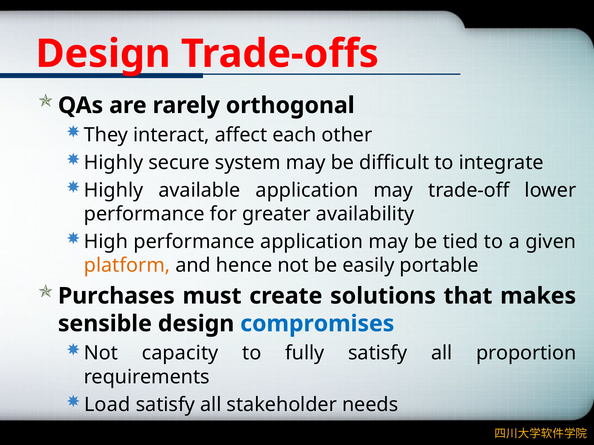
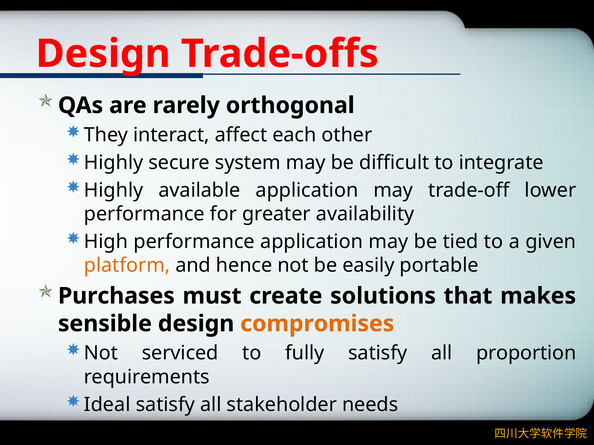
compromises colour: blue -> orange (317, 324)
capacity: capacity -> serviced (180, 353)
Load: Load -> Ideal (107, 405)
